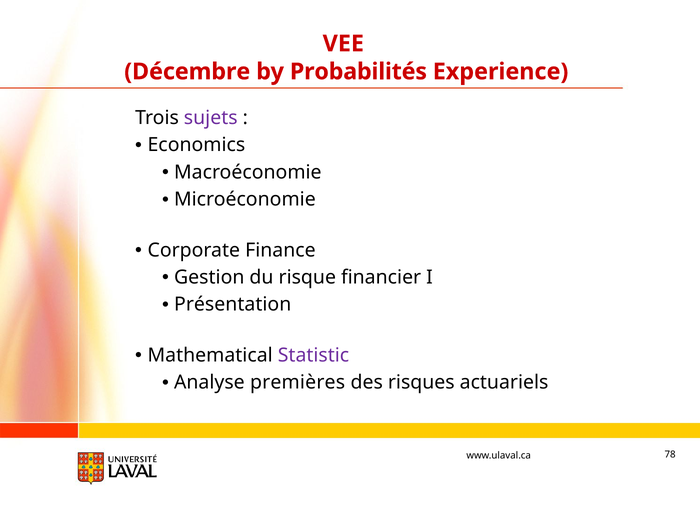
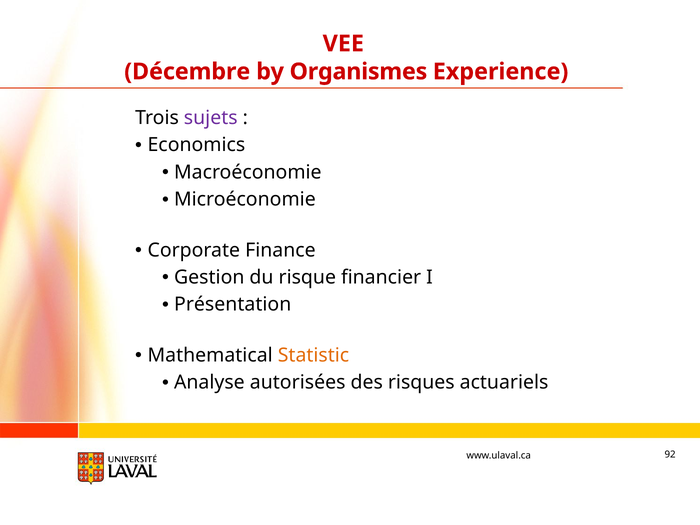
Probabilités: Probabilités -> Organismes (358, 72)
Statistic colour: purple -> orange (313, 355)
premières: premières -> autorisées (298, 382)
78: 78 -> 92 (670, 454)
